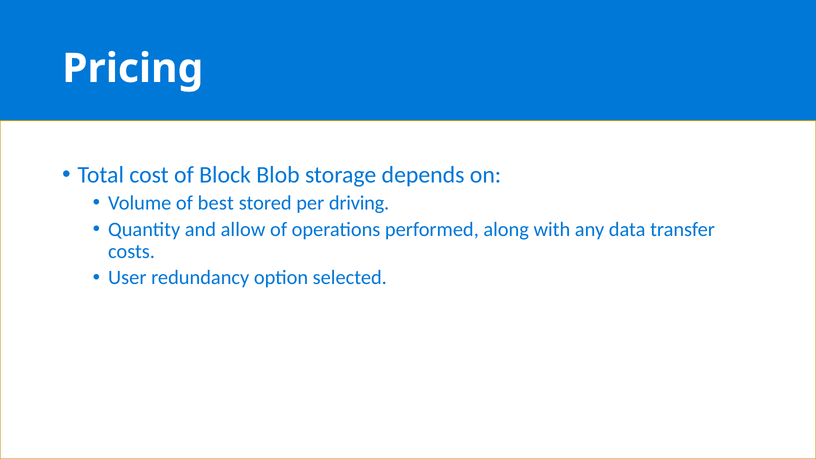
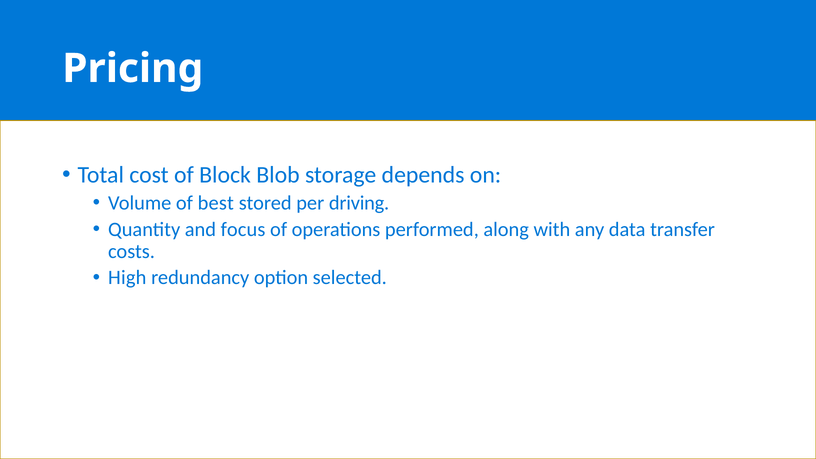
allow: allow -> focus (243, 229)
User: User -> High (127, 278)
